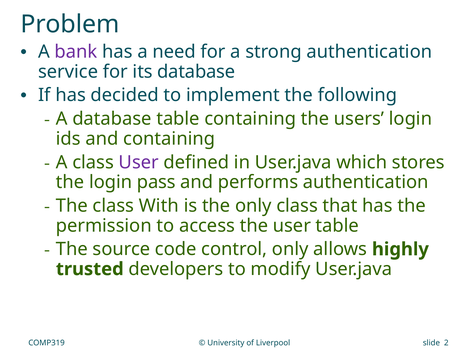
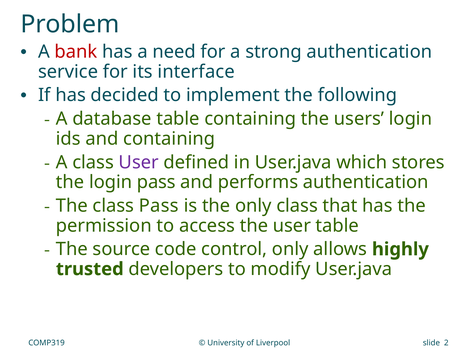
bank colour: purple -> red (76, 52)
its database: database -> interface (196, 72)
class With: With -> Pass (159, 206)
